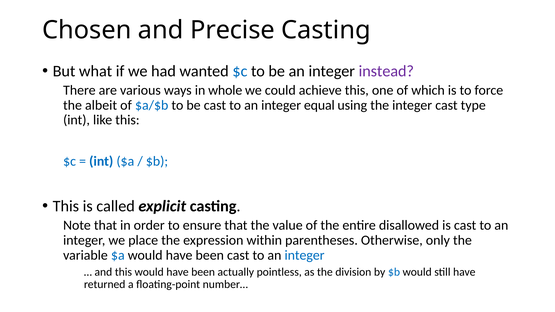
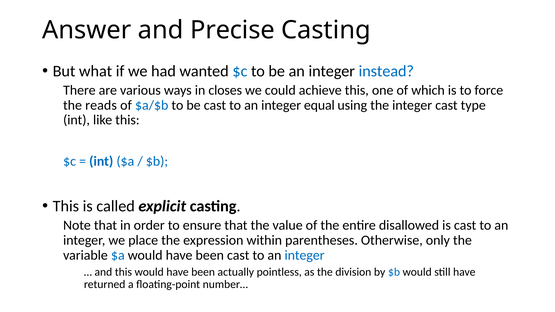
Chosen: Chosen -> Answer (87, 30)
instead colour: purple -> blue (386, 71)
whole: whole -> closes (225, 90)
albeit: albeit -> reads (101, 105)
